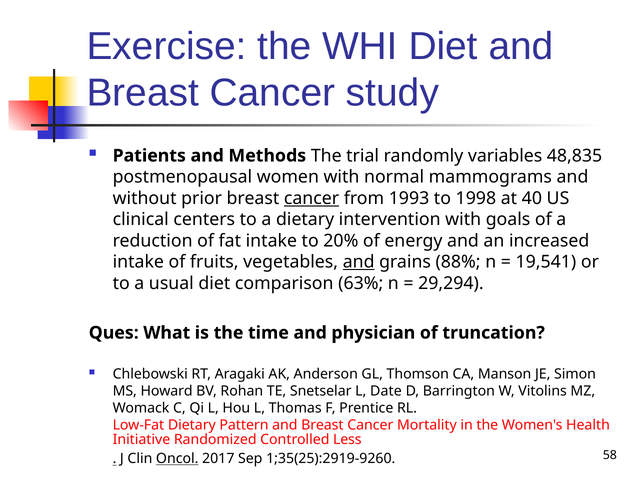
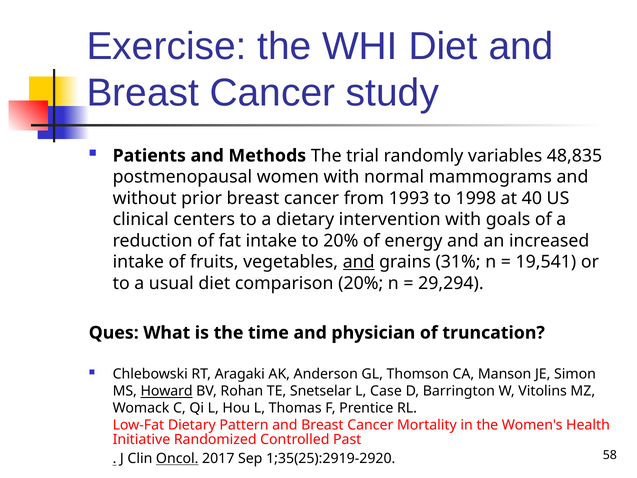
cancer underline: present -> none (312, 198)
88%: 88% -> 31% (458, 262)
comparison 63%: 63% -> 20% (361, 283)
Howard underline: none -> present (167, 391)
Date: Date -> Case (386, 391)
Less: Less -> Past (347, 439)
1;35(25):2919-9260: 1;35(25):2919-9260 -> 1;35(25):2919-2920 (331, 458)
